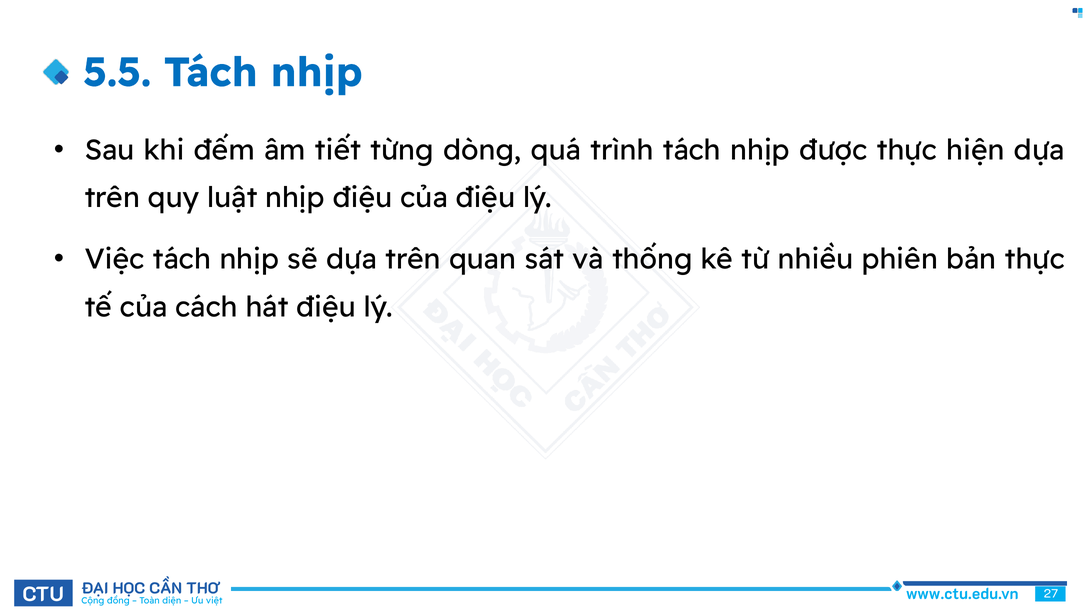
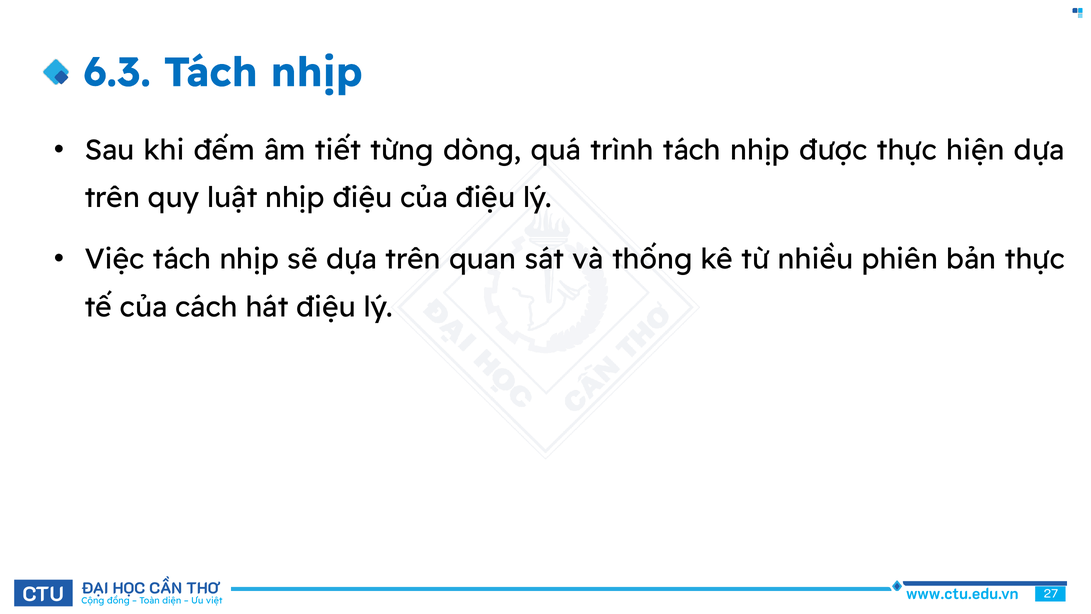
5.5: 5.5 -> 6.3 (117, 73)
